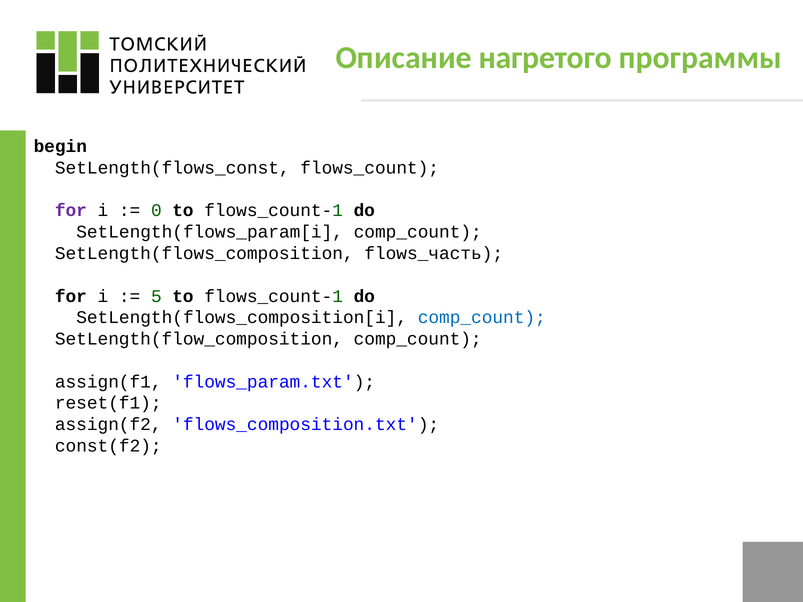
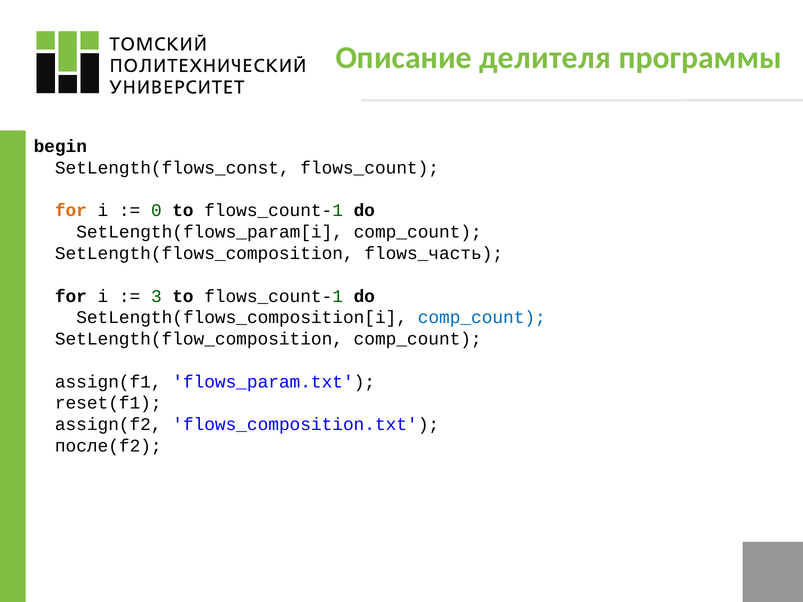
нагретого: нагретого -> делителя (545, 58)
for colour: purple -> orange (71, 211)
5: 5 -> 3 (156, 296)
const(f2: const(f2 -> после(f2 (108, 446)
